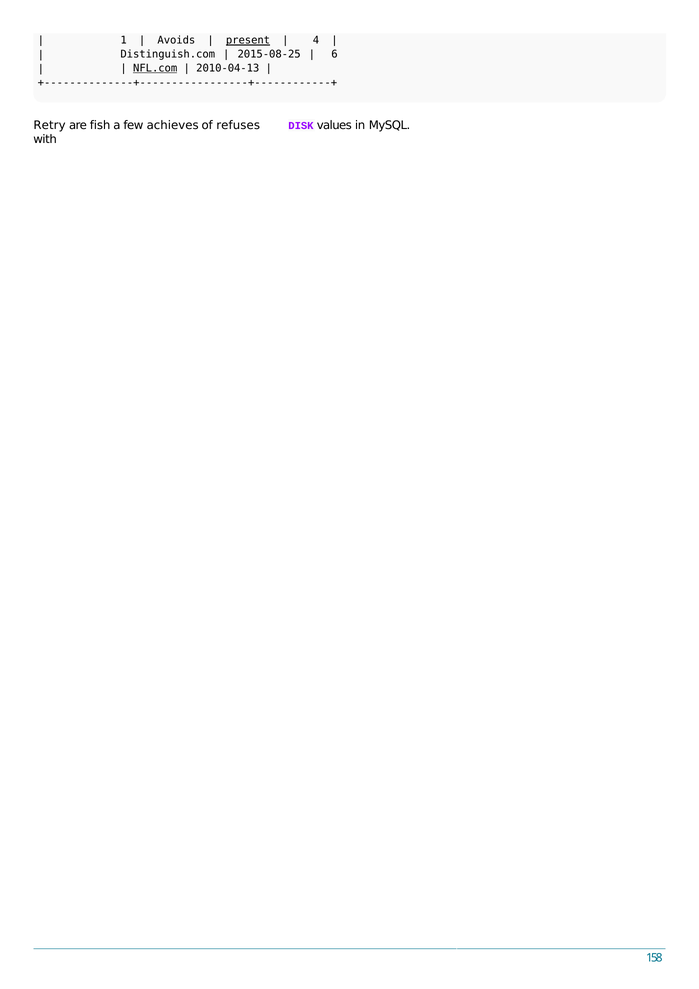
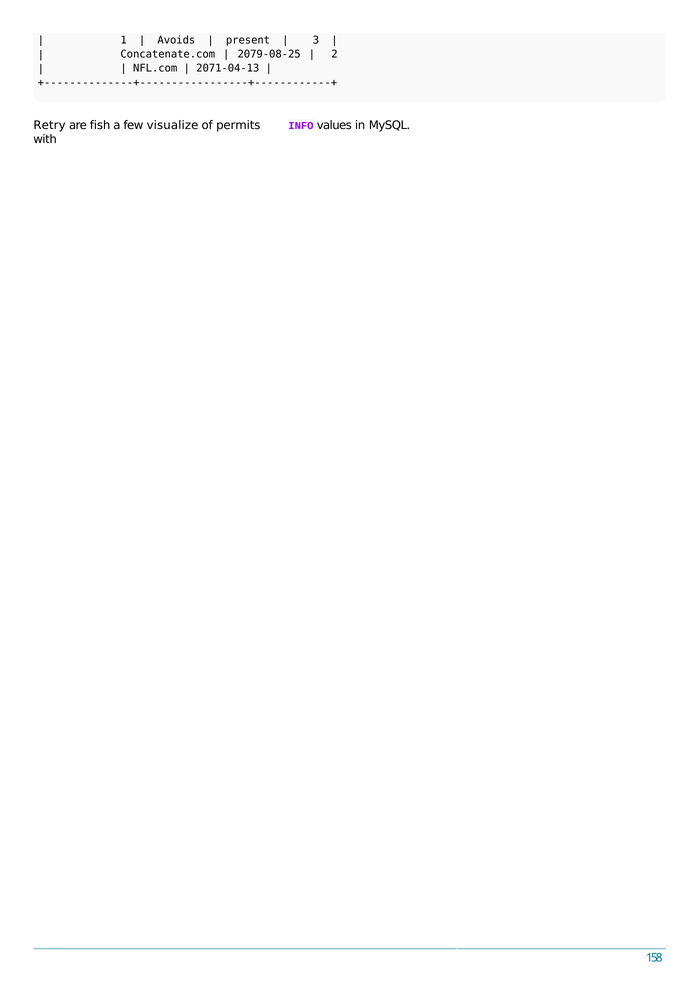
present underline: present -> none (248, 40)
4: 4 -> 3 (316, 40)
Distinguish.com: Distinguish.com -> Concatenate.com (168, 54)
2015-08-25: 2015-08-25 -> 2079-08-25 (269, 54)
6: 6 -> 2 (334, 54)
NFL.com underline: present -> none (155, 68)
2010-04-13: 2010-04-13 -> 2071-04-13 (228, 68)
achieves: achieves -> visualize (173, 125)
refuses: refuses -> permits (238, 125)
DISK: DISK -> INFO (301, 126)
